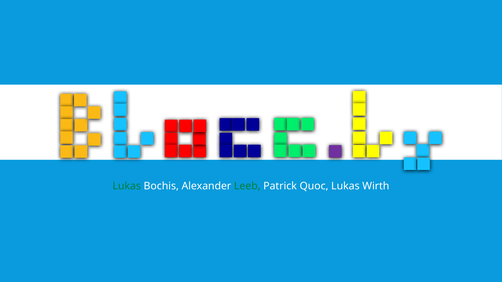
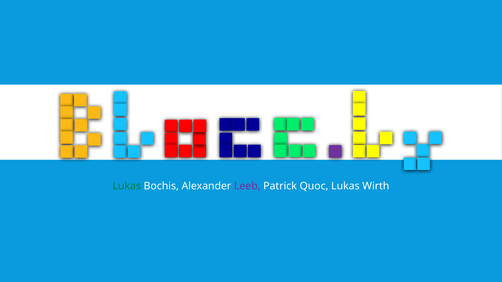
Leeb colour: green -> purple (247, 186)
